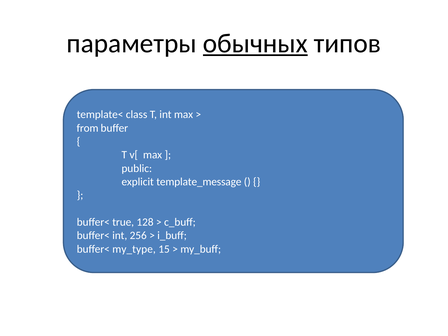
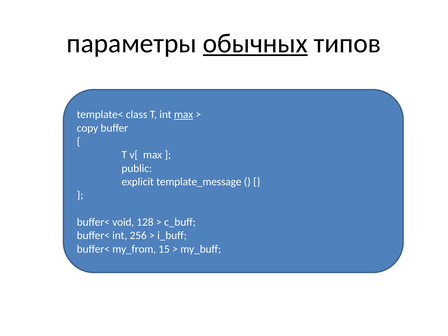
max underline: none -> present (184, 115)
from: from -> copy (87, 128)
true: true -> void (123, 222)
my_type: my_type -> my_from (134, 249)
